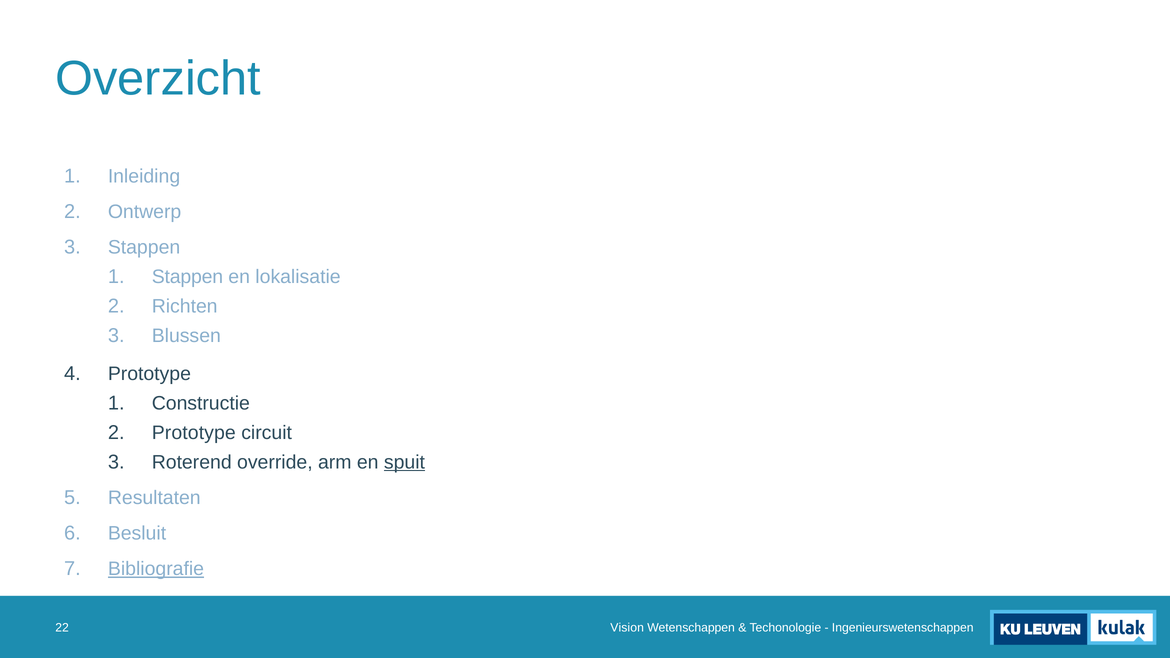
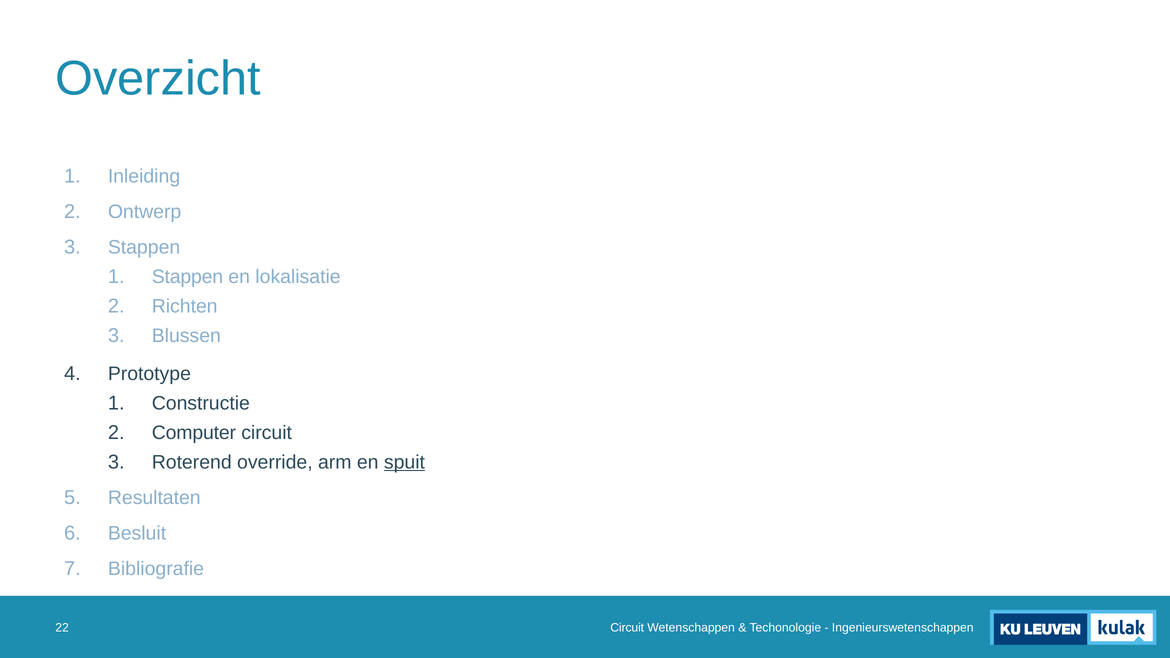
Prototype: Prototype -> Computer (194, 433)
Bibliografie underline: present -> none (156, 569)
Vision: Vision -> Circuit (627, 628)
